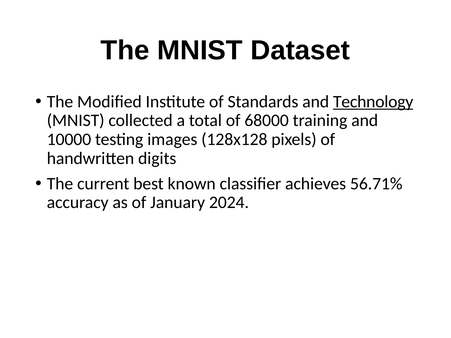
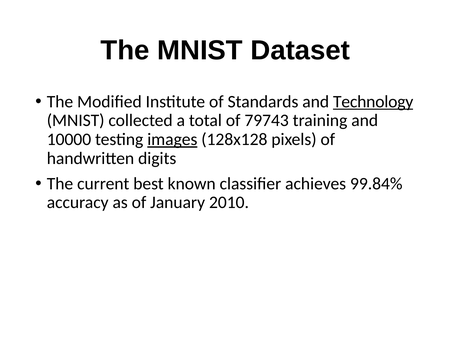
68000: 68000 -> 79743 (267, 121)
images underline: none -> present (172, 140)
56.71%: 56.71% -> 99.84% (376, 184)
2024: 2024 -> 2010 (229, 203)
